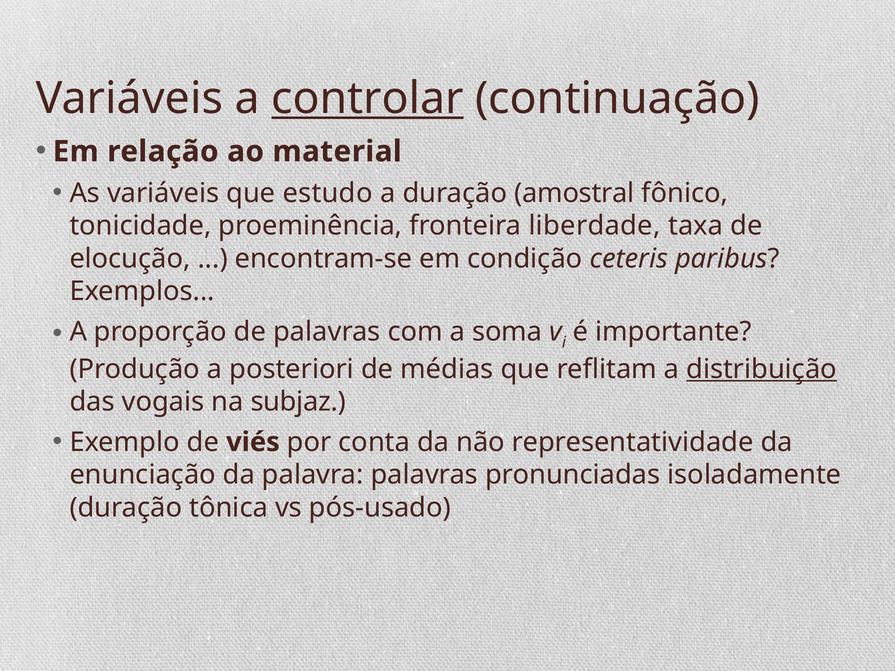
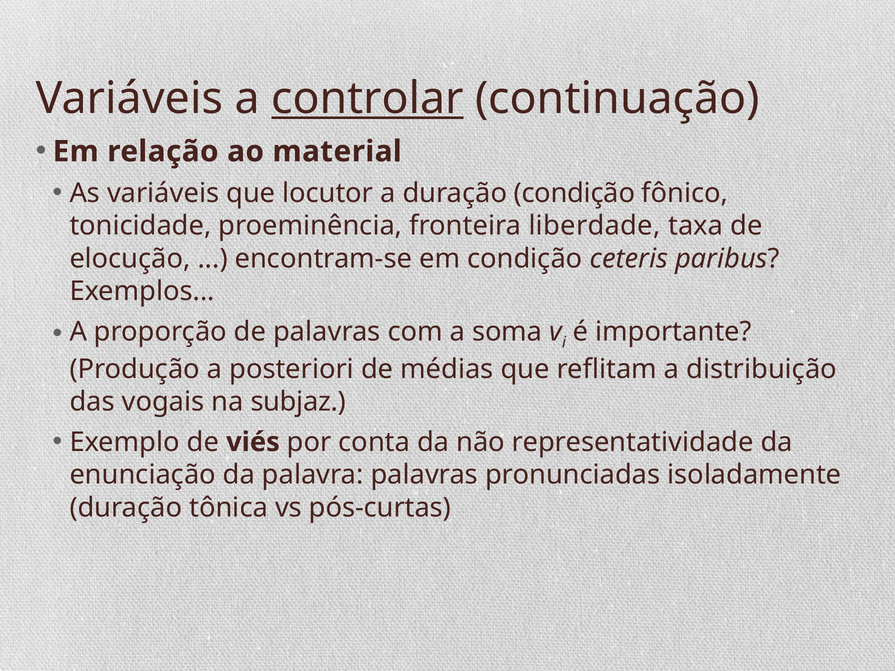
estudo: estudo -> locutor (328, 193)
duração amostral: amostral -> condição (574, 193)
distribuição underline: present -> none (762, 369)
pós-usado: pós-usado -> pós-curtas (380, 508)
